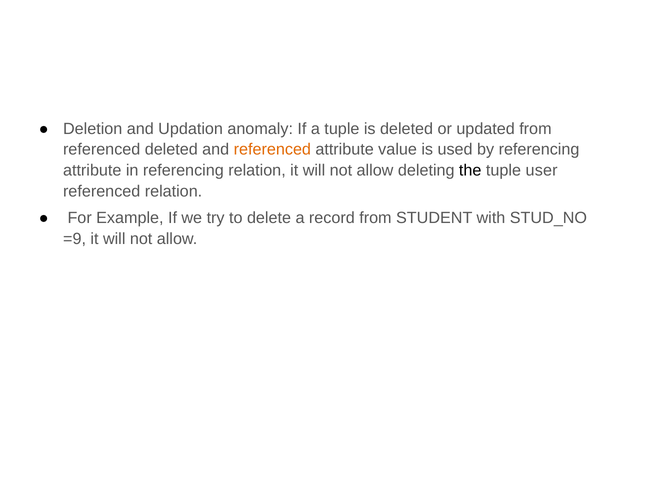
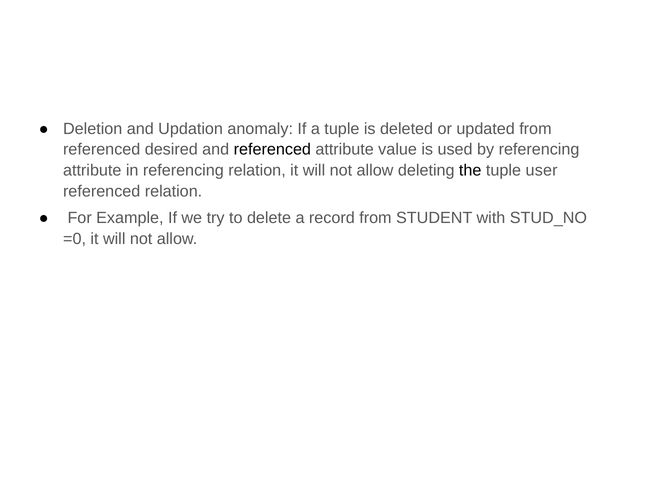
referenced deleted: deleted -> desired (171, 149)
referenced colour: orange -> black (272, 149)
=9: =9 -> =0 (75, 238)
